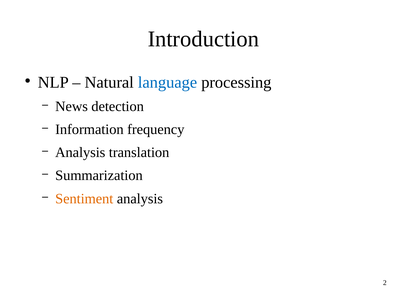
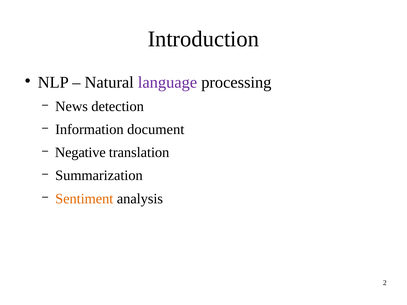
language colour: blue -> purple (168, 82)
frequency: frequency -> document (156, 130)
Analysis: Analysis -> Negative (80, 153)
